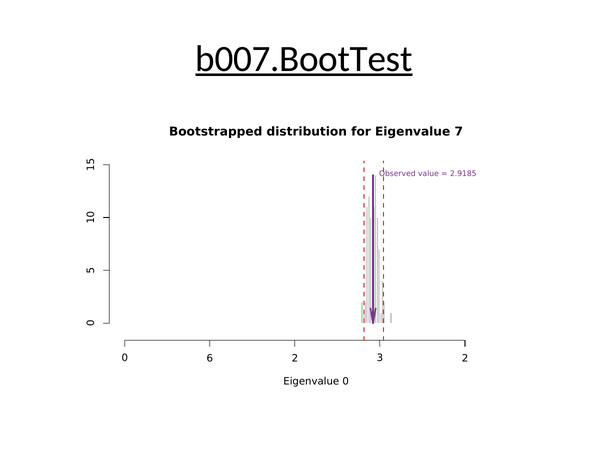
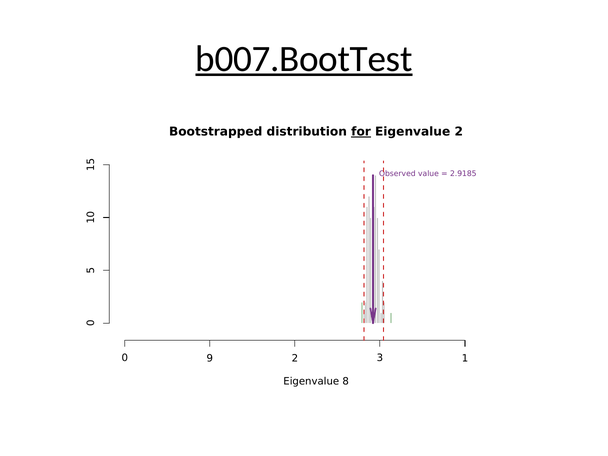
for underline: none -> present (361, 132)
Eigenvalue 7: 7 -> 2 (459, 132)
6: 6 -> 9 (210, 358)
3 2: 2 -> 1 (465, 358)
Eigenvalue 0: 0 -> 8 (346, 381)
